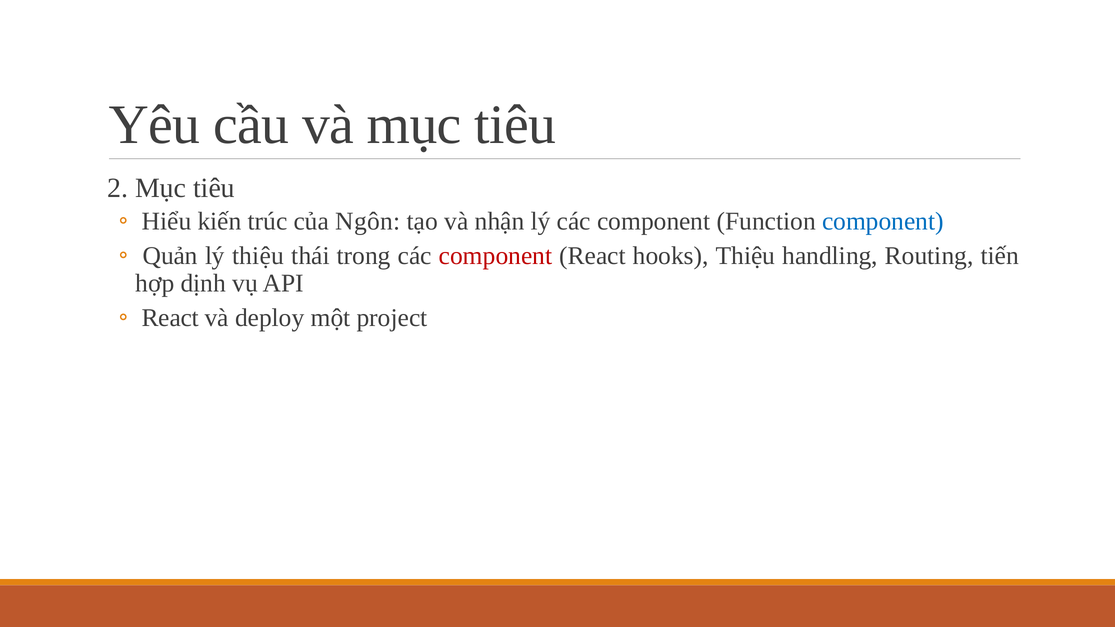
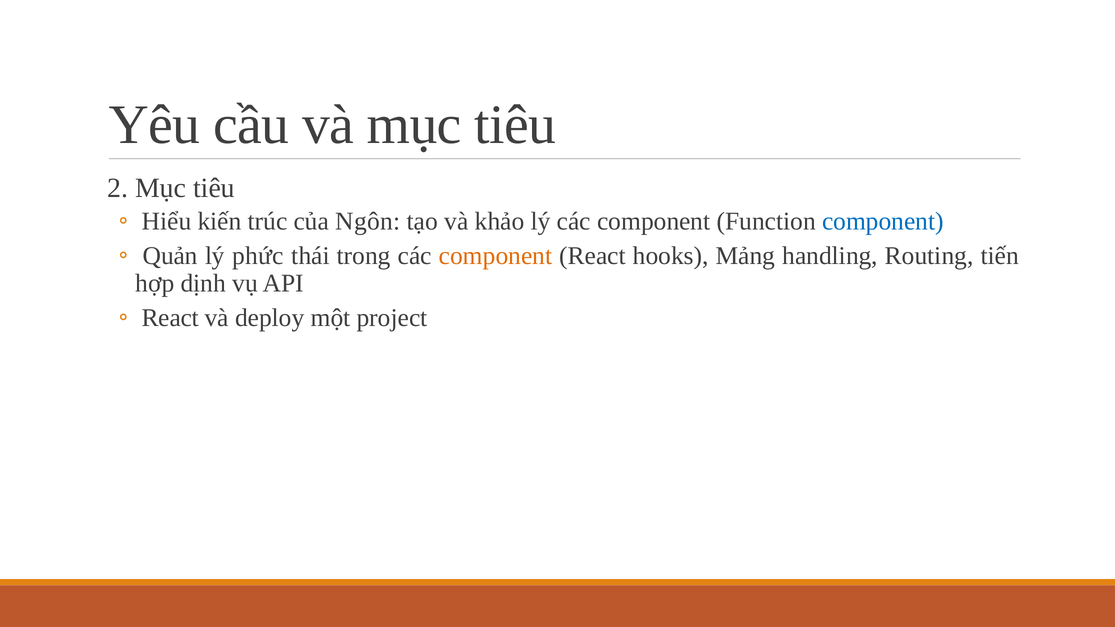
nhận: nhận -> khảo (500, 221)
lý thiệu: thiệu -> phức (258, 256)
component colour: red -> orange (496, 256)
hooks Thiệu: Thiệu -> Mảng (746, 256)
